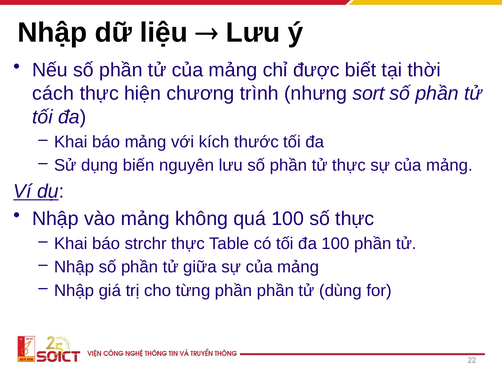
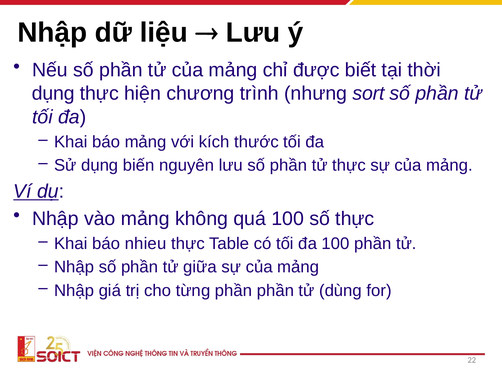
cách: cách -> dụng (53, 93)
strchr: strchr -> nhieu (146, 243)
